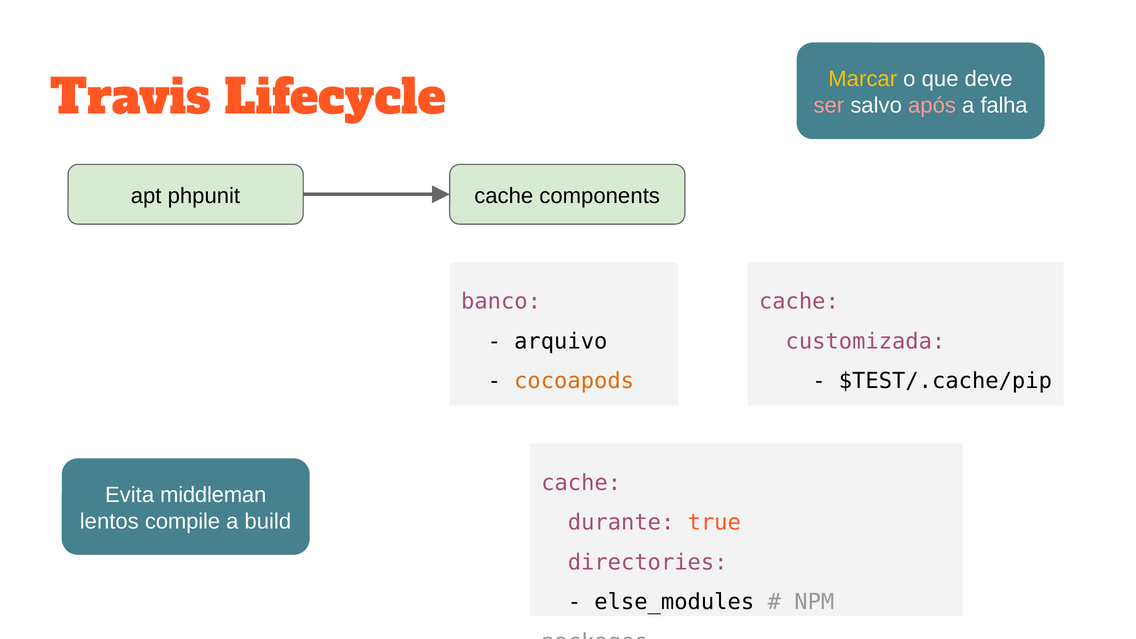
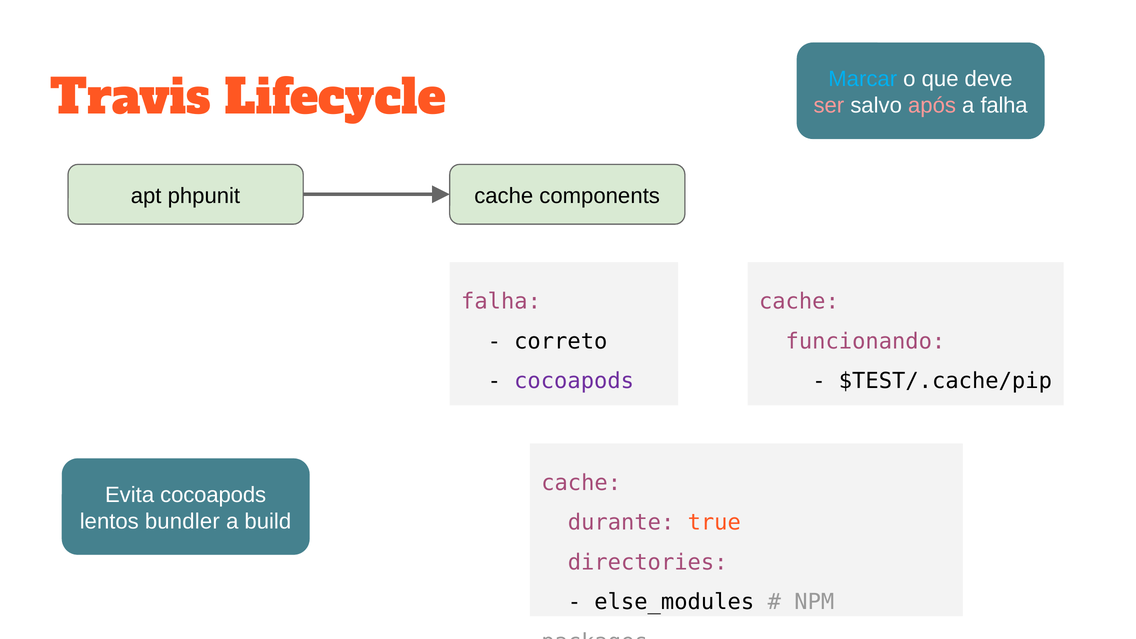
Marcar colour: yellow -> light blue (863, 79)
banco: banco -> falha (501, 302)
arquivo: arquivo -> correto (561, 341)
customizada: customizada -> funcionando (865, 341)
cocoapods colour: orange -> purple (574, 381)
Evita middleman: middleman -> cocoapods (213, 495)
compile: compile -> bundler (182, 521)
